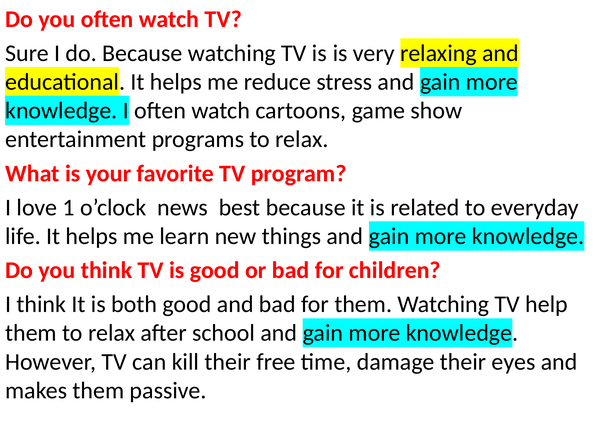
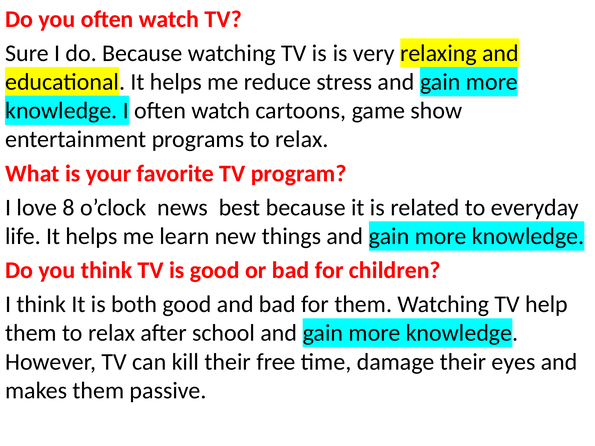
1: 1 -> 8 (69, 208)
